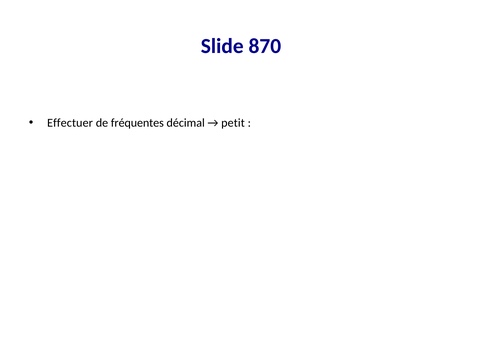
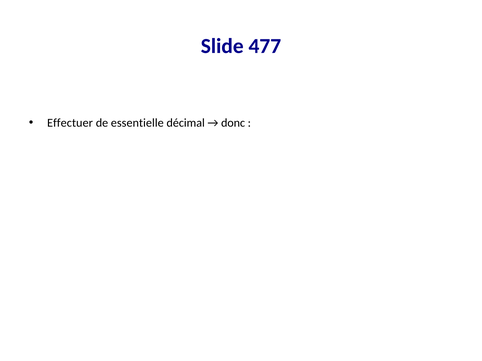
870: 870 -> 477 (265, 46)
fréquentes: fréquentes -> essentielle (137, 123)
petit: petit -> donc (233, 123)
